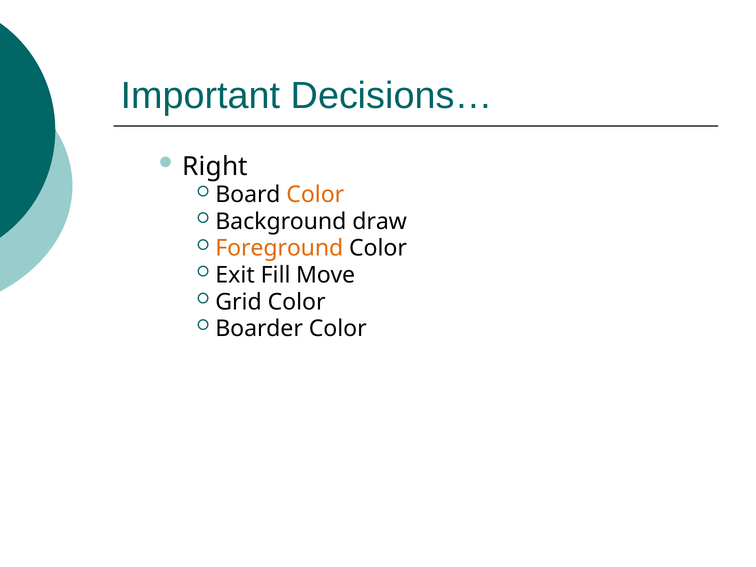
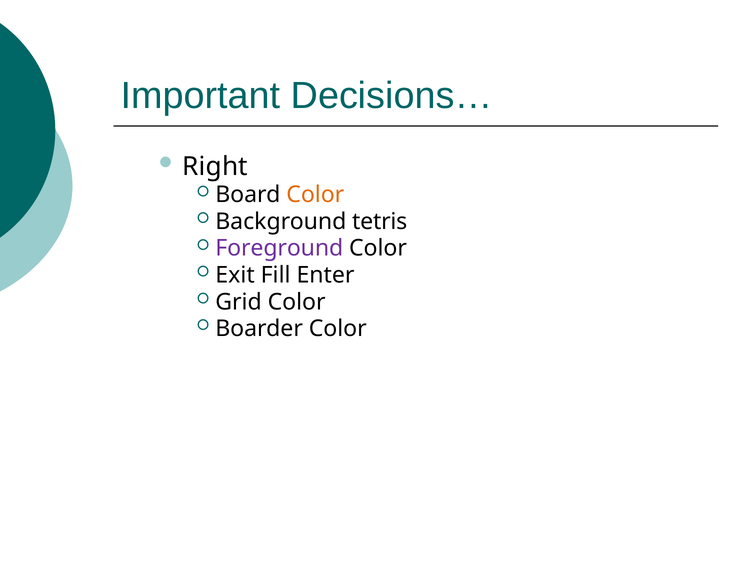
draw: draw -> tetris (380, 222)
Foreground colour: orange -> purple (279, 248)
Move: Move -> Enter (325, 275)
